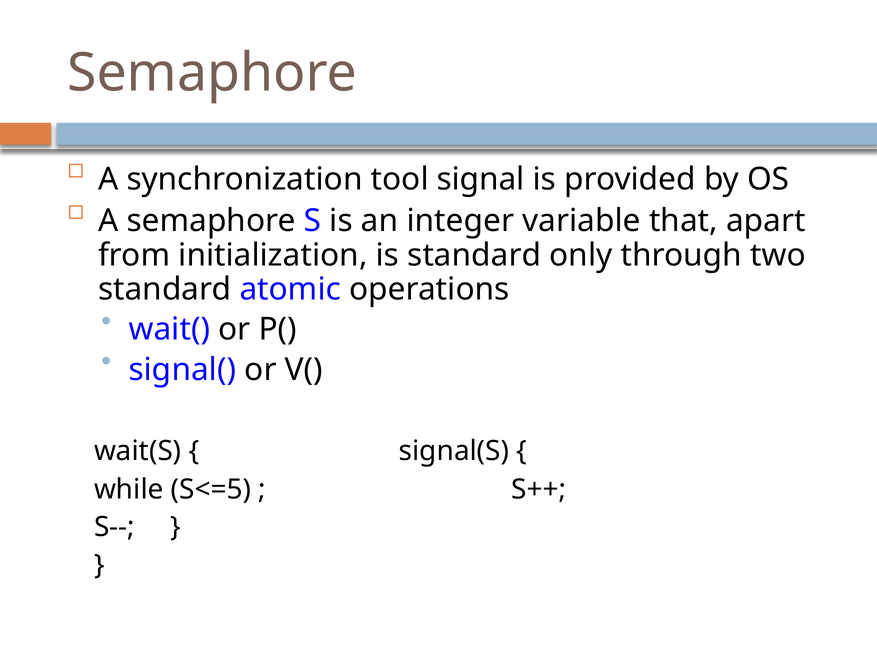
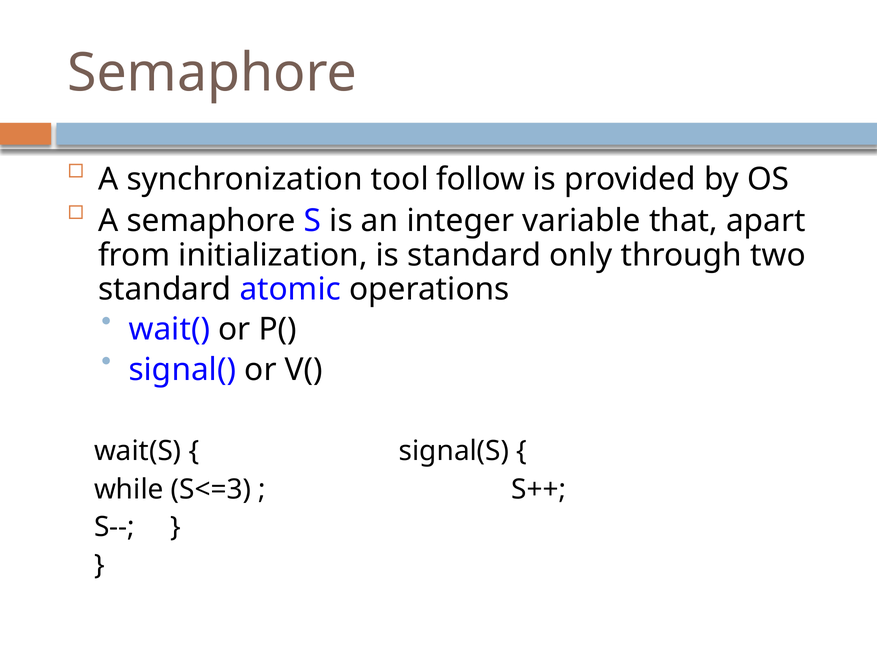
signal: signal -> follow (481, 179)
S<=5: S<=5 -> S<=3 (211, 489)
